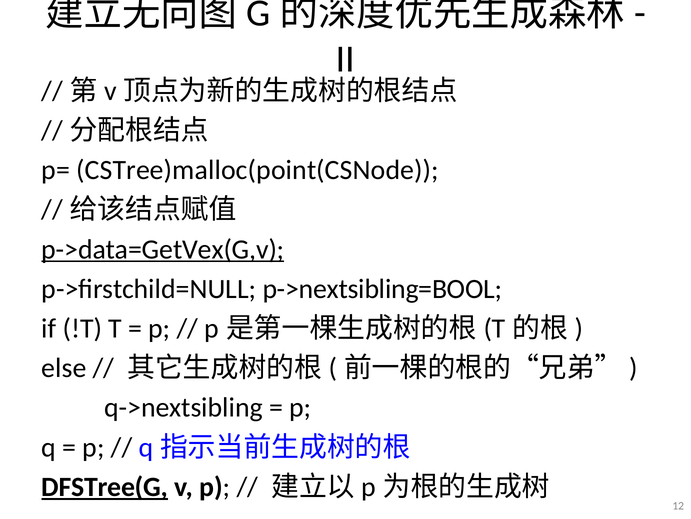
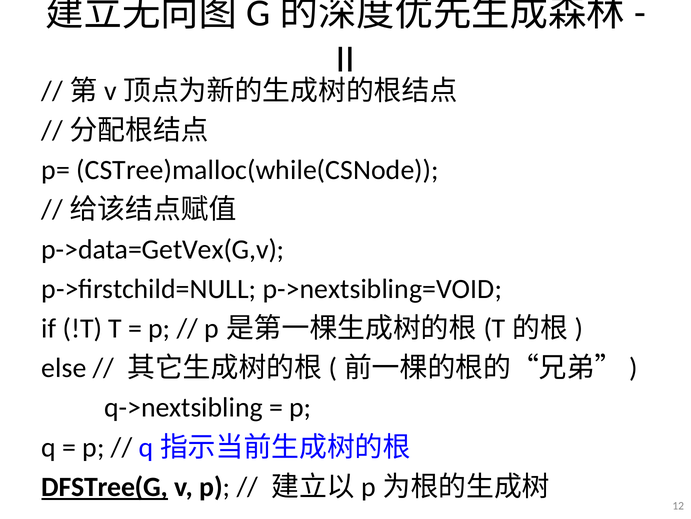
CSTree)malloc(point(CSNode: CSTree)malloc(point(CSNode -> CSTree)malloc(while(CSNode (258, 170)
p->data=GetVex(G,v underline: present -> none (163, 249)
p->nextsibling=BOOL: p->nextsibling=BOOL -> p->nextsibling=VOID (382, 289)
